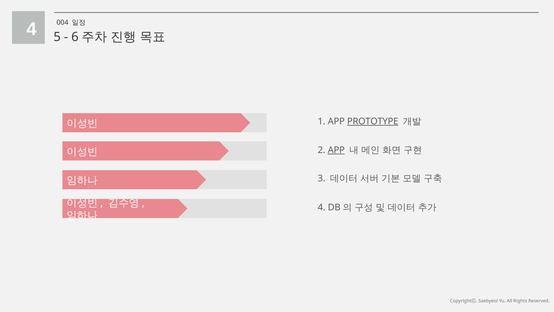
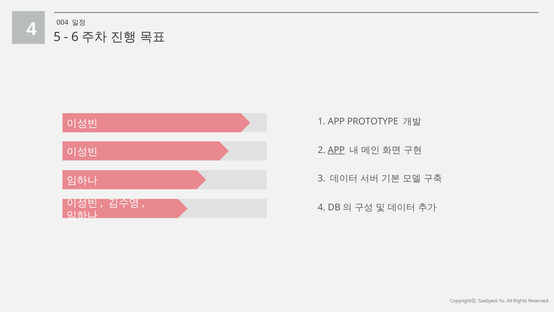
PROTOTYPE underline: present -> none (373, 121)
